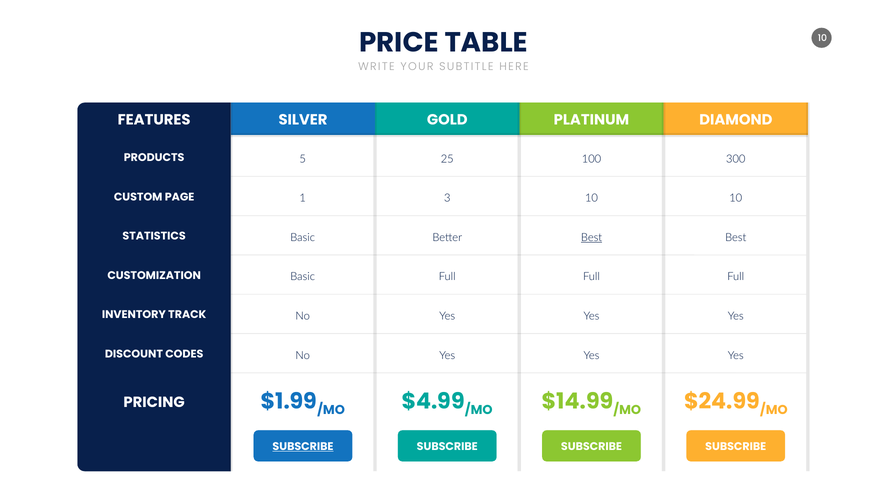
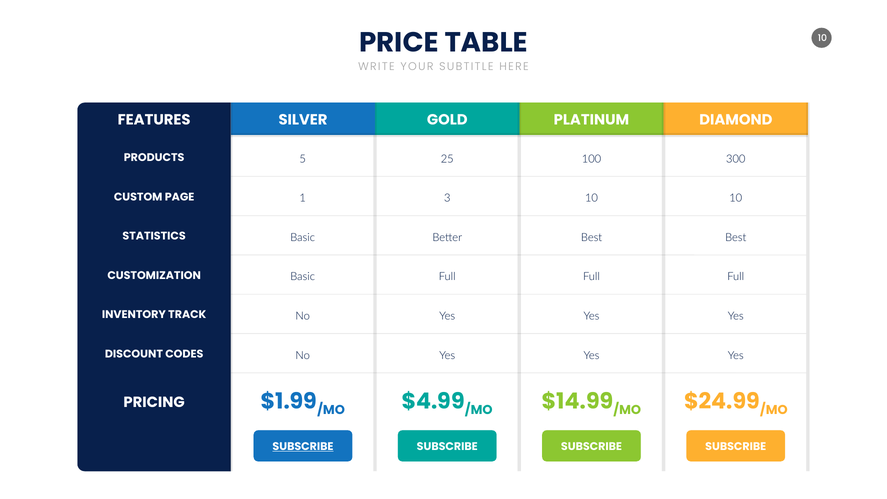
Best underline: present -> none (592, 238)
